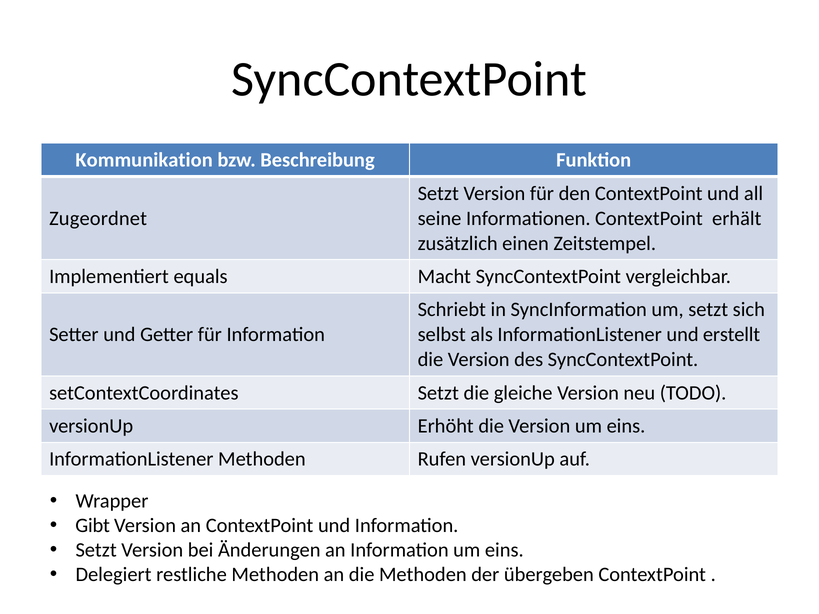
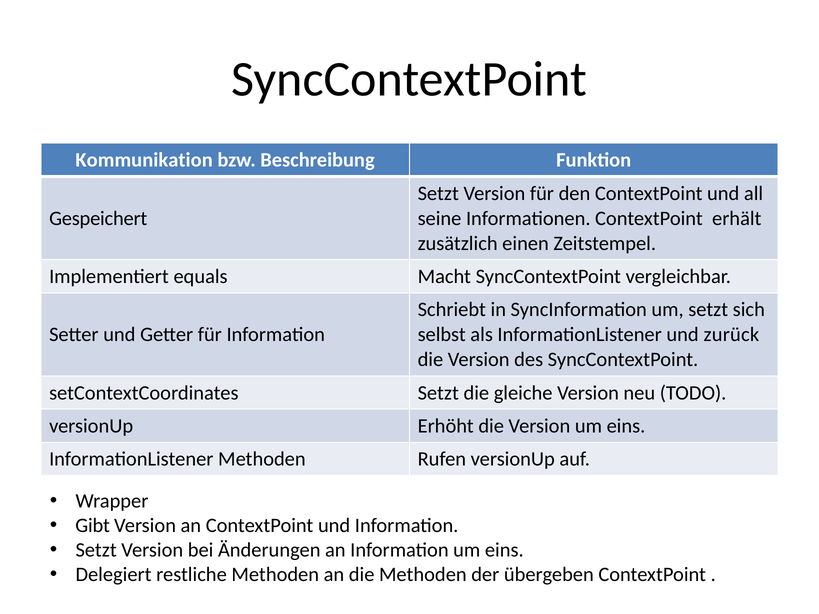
Zugeordnet: Zugeordnet -> Gespeichert (98, 218)
erstellt: erstellt -> zurück (731, 335)
